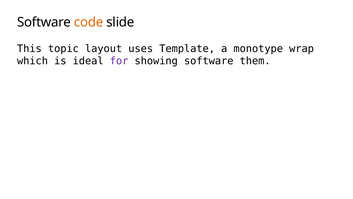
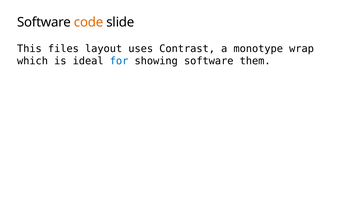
topic: topic -> files (63, 48)
Template: Template -> Contrast (187, 48)
for colour: purple -> blue (119, 61)
